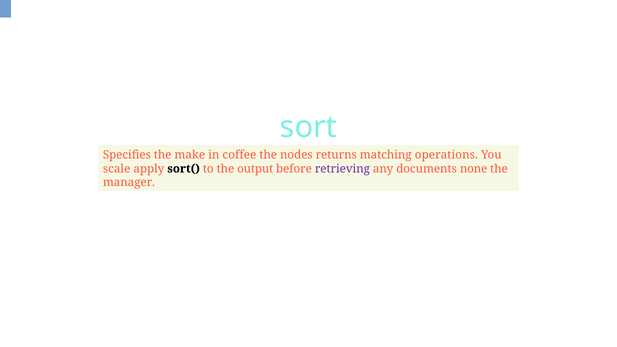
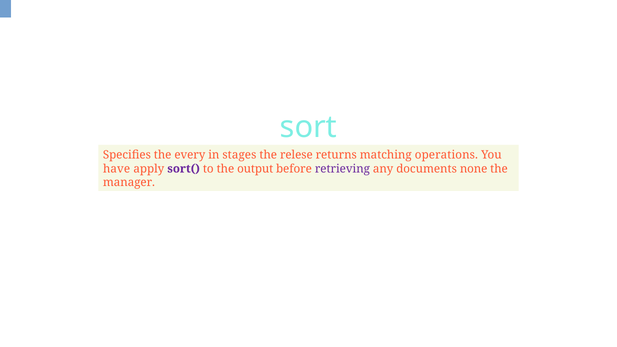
make: make -> every (190, 155)
coffee: coffee -> stages (239, 155)
nodes: nodes -> relese (296, 155)
scale: scale -> have (117, 169)
sort( colour: black -> purple (184, 169)
